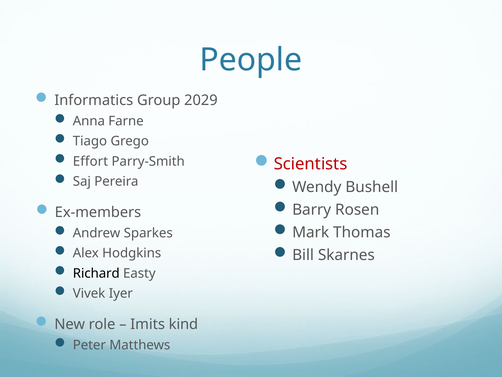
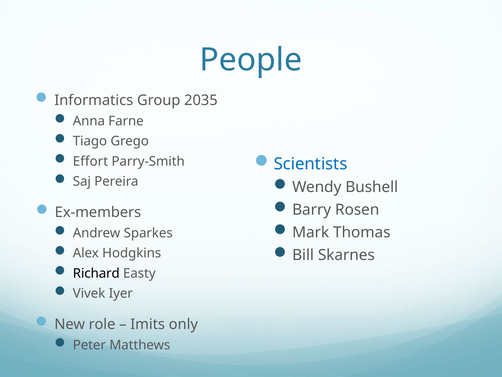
2029: 2029 -> 2035 (201, 100)
Scientists colour: red -> blue (311, 164)
kind: kind -> only (183, 324)
